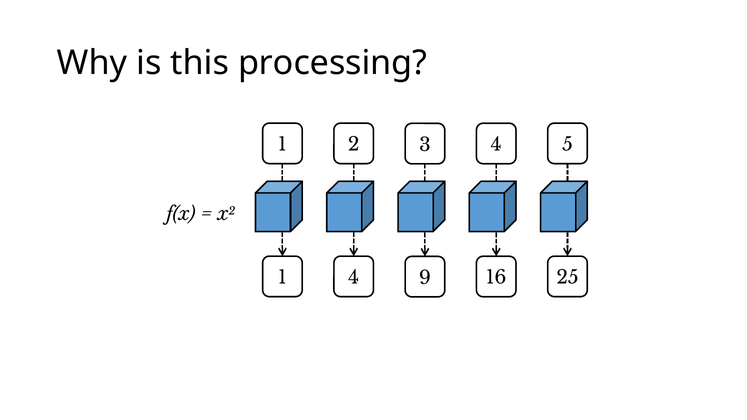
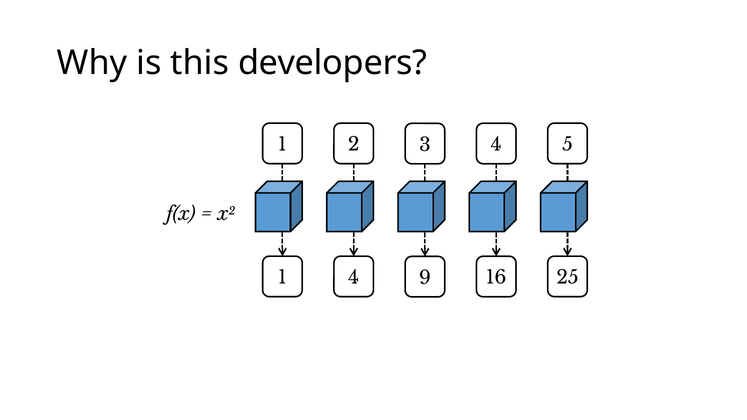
processing: processing -> developers (333, 63)
